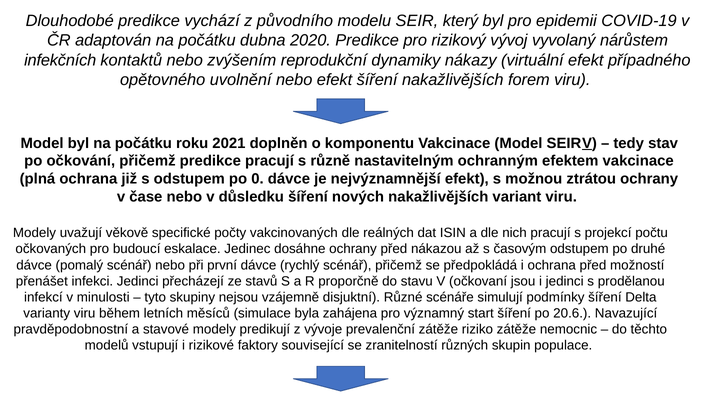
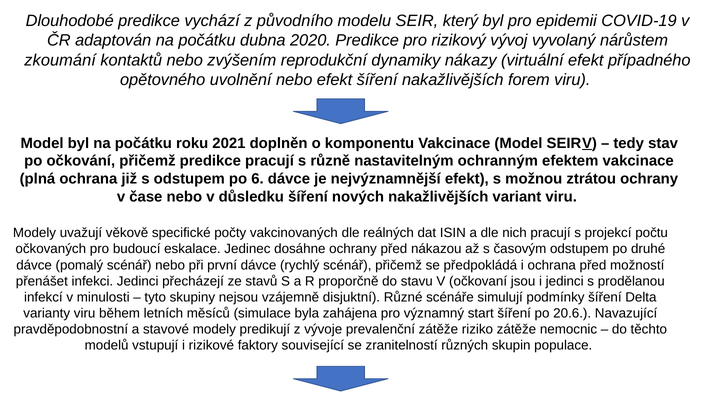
infekčních: infekčních -> zkoumání (60, 60)
0: 0 -> 6 (257, 179)
